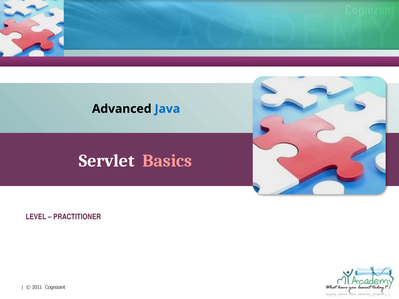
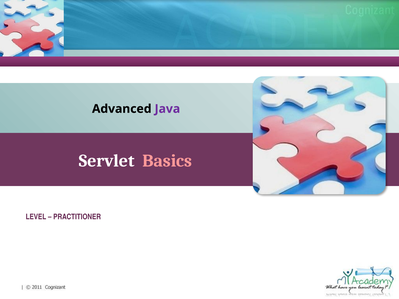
Java colour: blue -> purple (167, 109)
